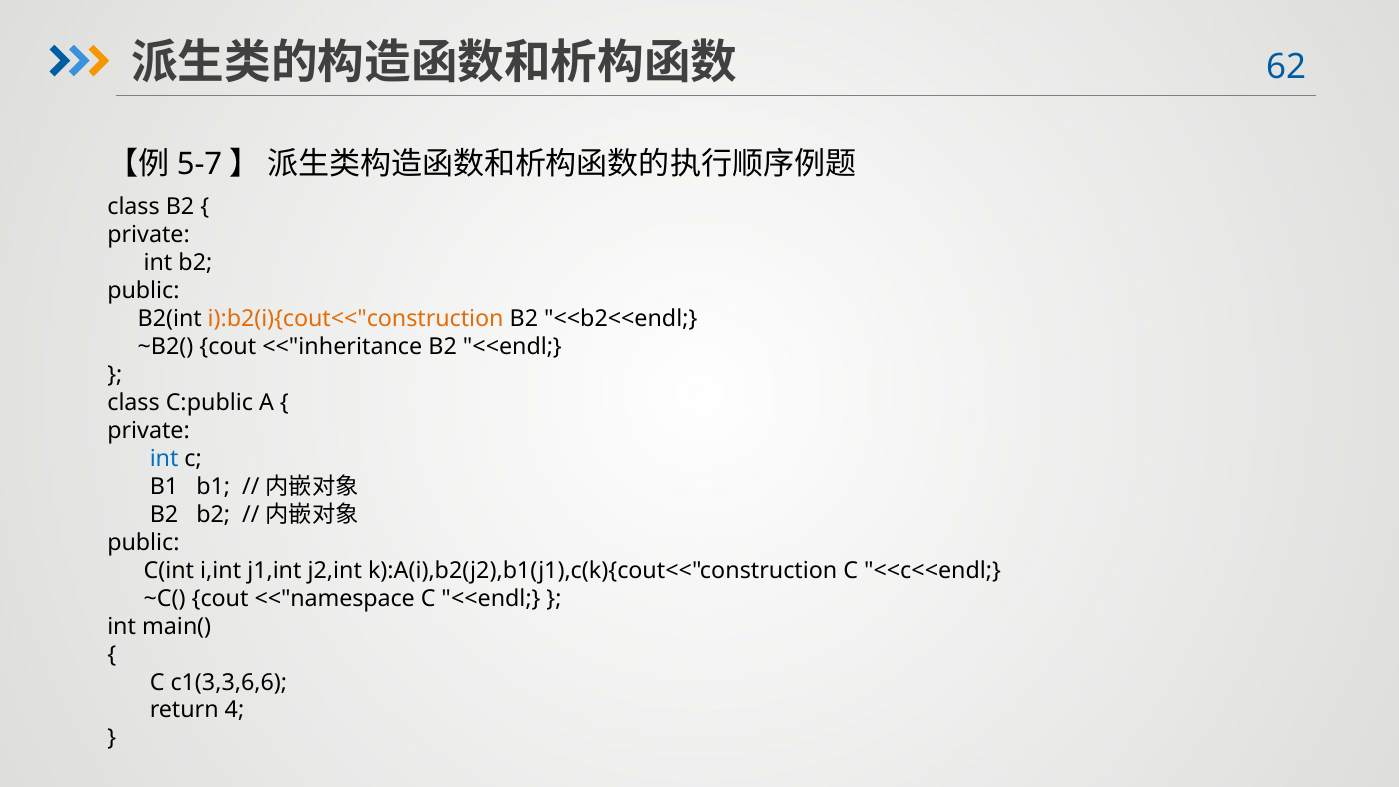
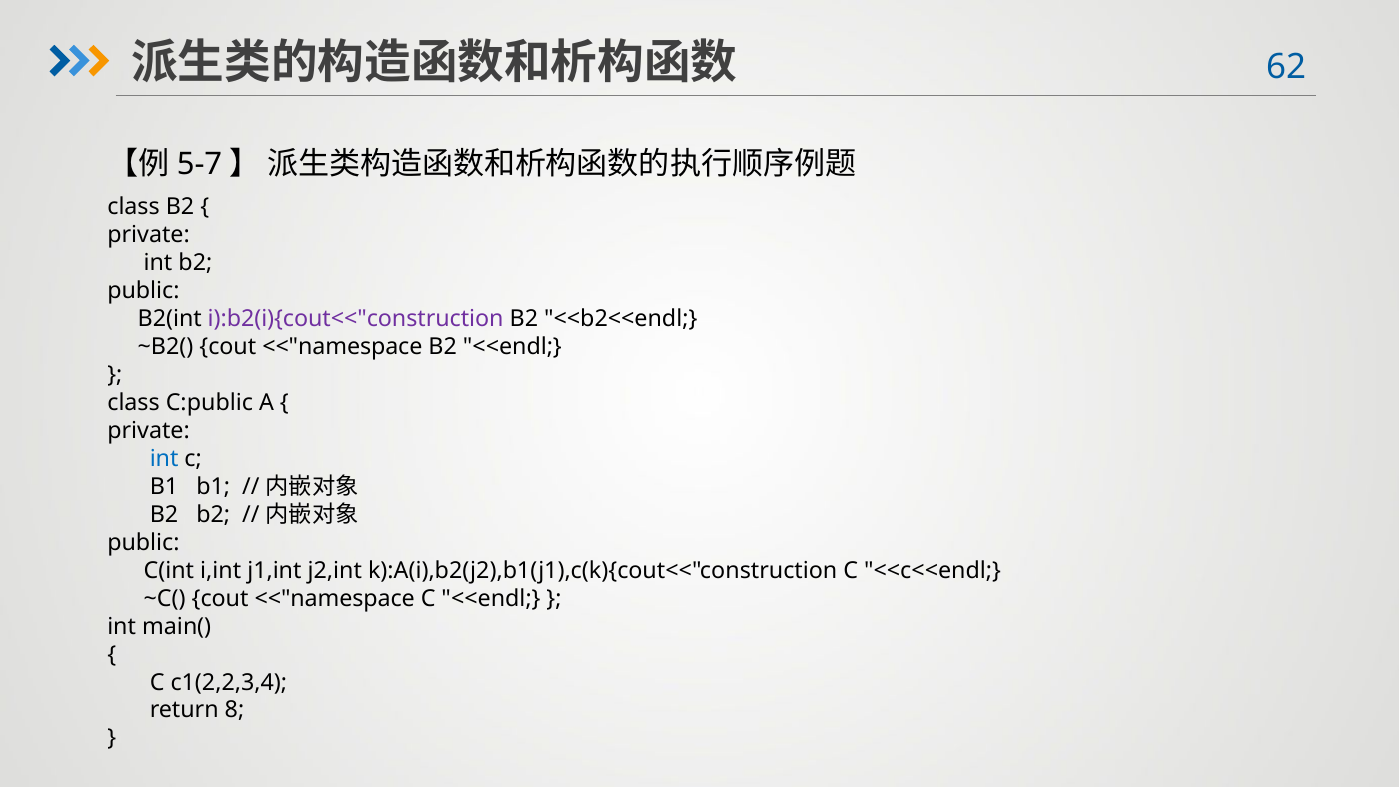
i):b2(i){cout<<"construction colour: orange -> purple (356, 319)
~B2( cout <<"inheritance: <<"inheritance -> <<"namespace (342, 347)
c1(3,3,6,6: c1(3,3,6,6 -> c1(2,2,3,4 (229, 682)
4: 4 -> 8 (235, 710)
